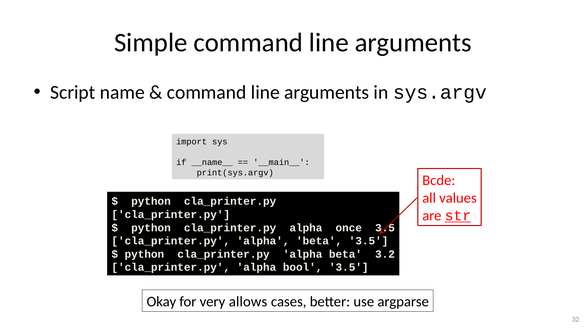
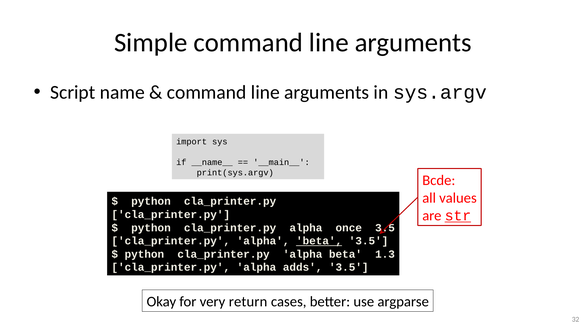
beta underline: none -> present (319, 241)
3.2: 3.2 -> 1.3 (385, 254)
bool: bool -> adds (303, 267)
allows: allows -> return (248, 301)
